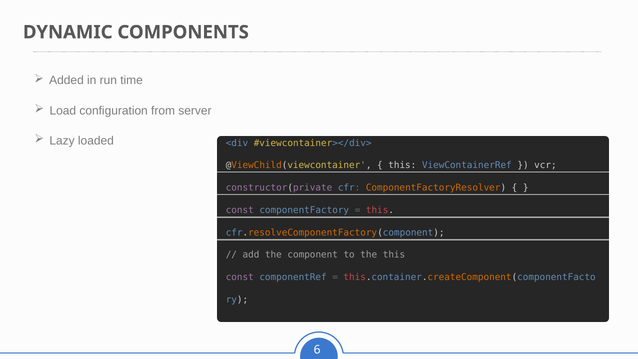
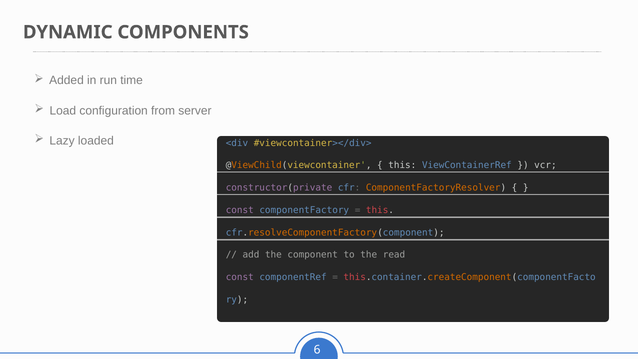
the this: this -> read (394, 255)
